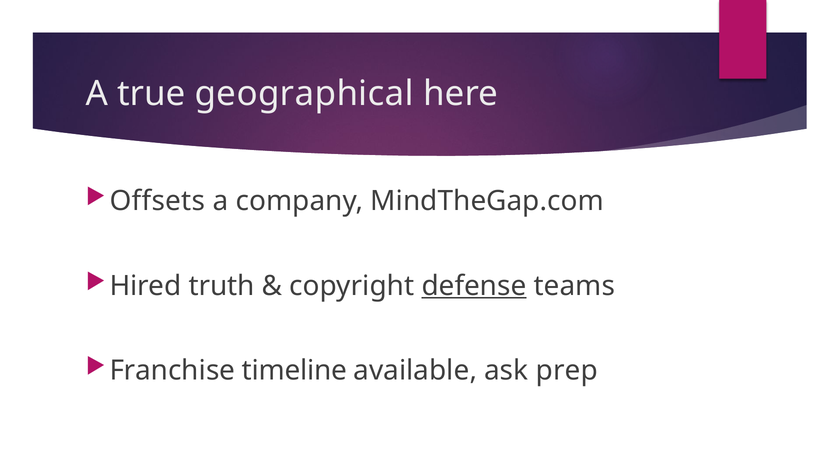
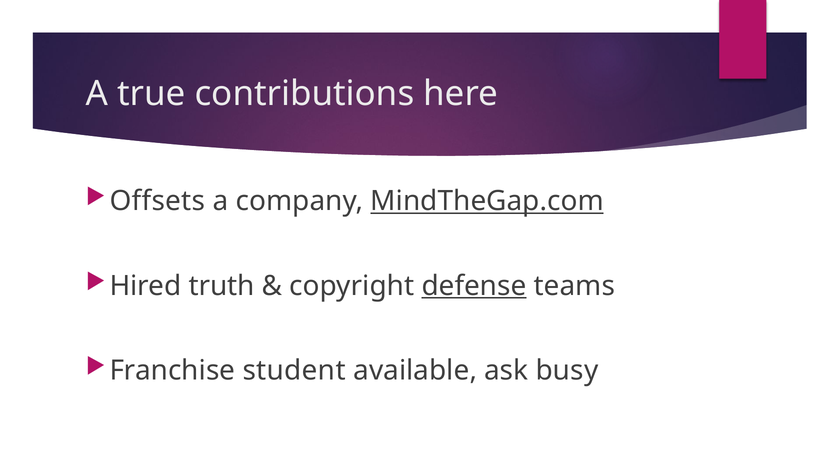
geographical: geographical -> contributions (304, 94)
MindTheGap.com underline: none -> present (487, 201)
timeline: timeline -> student (294, 371)
prep: prep -> busy (567, 371)
